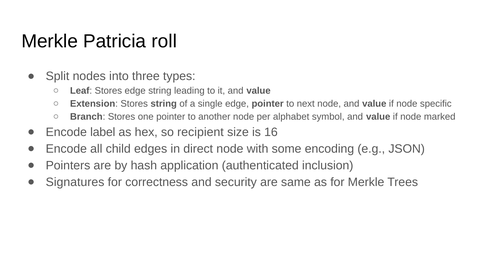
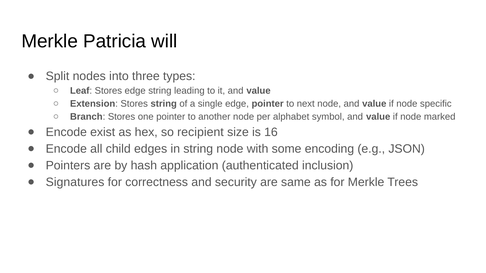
roll: roll -> will (164, 41)
label: label -> exist (103, 132)
in direct: direct -> string (198, 149)
